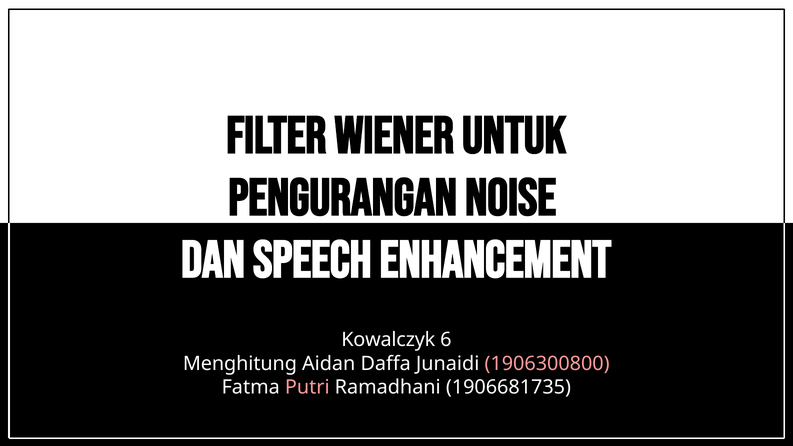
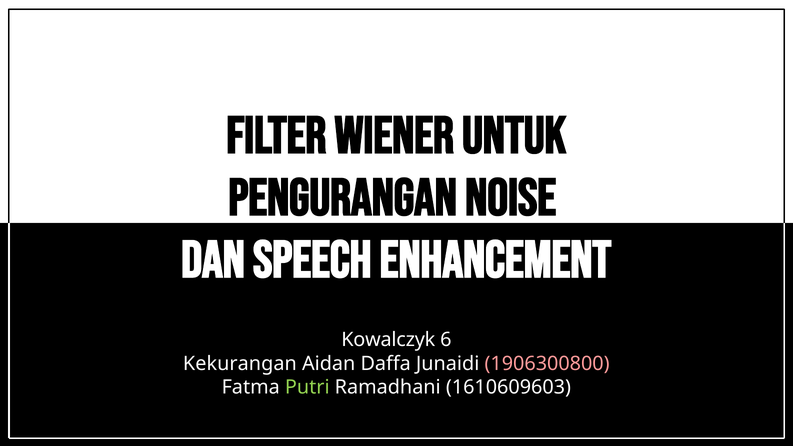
Menghitung: Menghitung -> Kekurangan (240, 364)
Putri colour: pink -> light green (307, 387)
1906681735: 1906681735 -> 1610609603 (508, 387)
